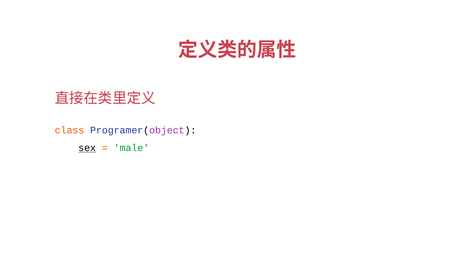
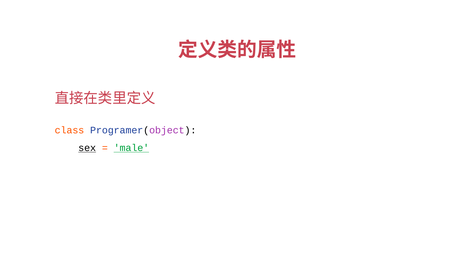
male underline: none -> present (131, 148)
